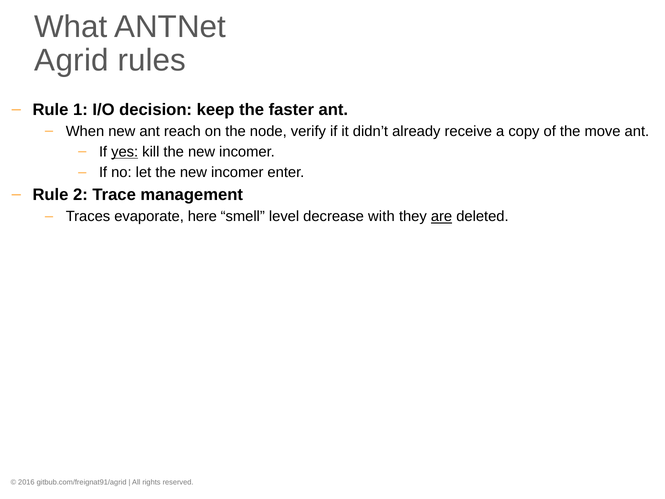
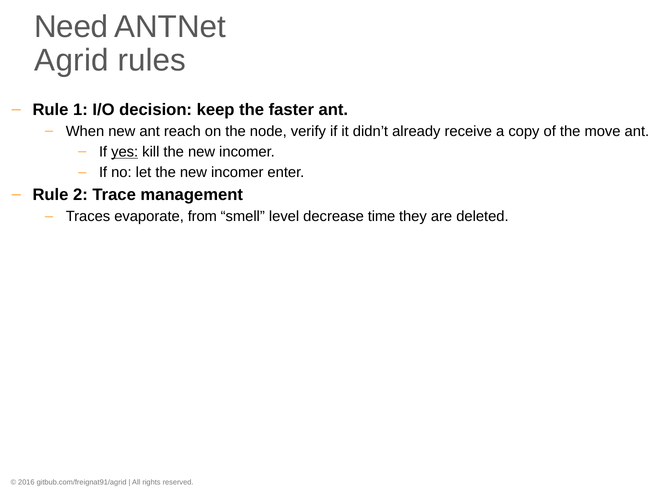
What: What -> Need (71, 27)
here: here -> from (202, 216)
with: with -> time (382, 216)
are underline: present -> none (442, 216)
